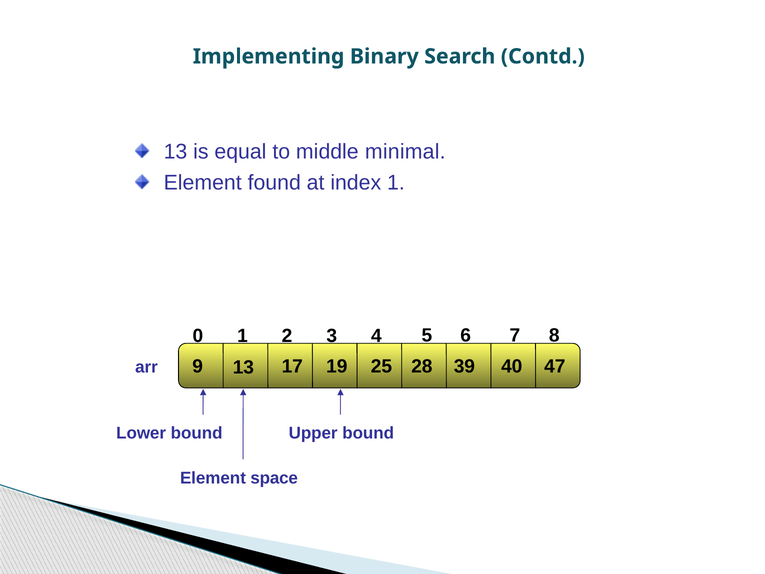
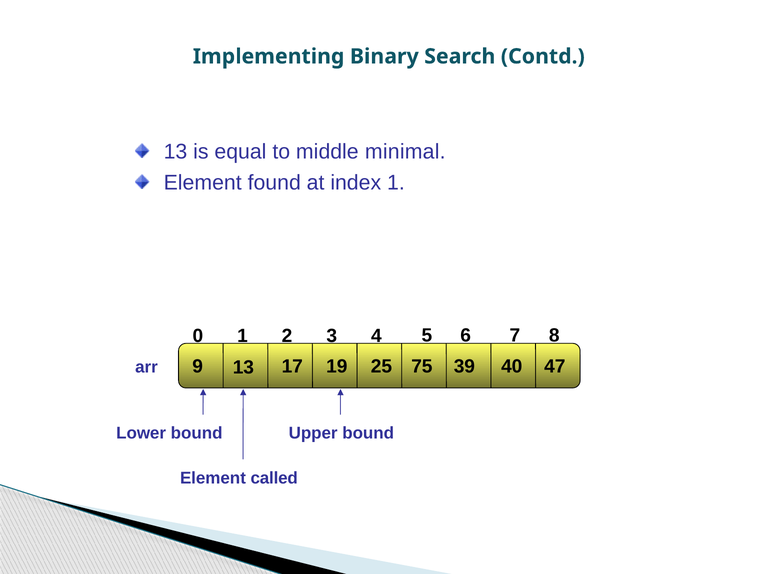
28: 28 -> 75 (422, 366)
space: space -> called (274, 478)
